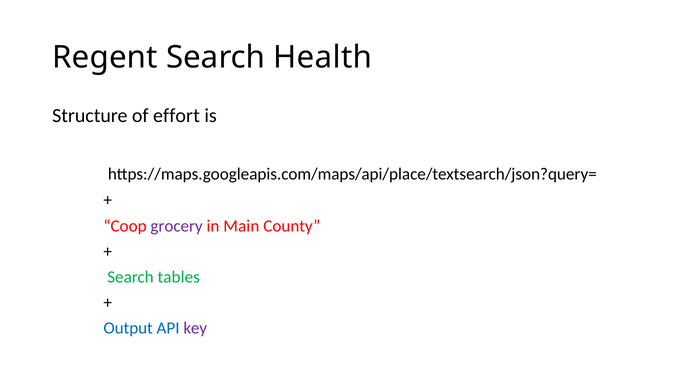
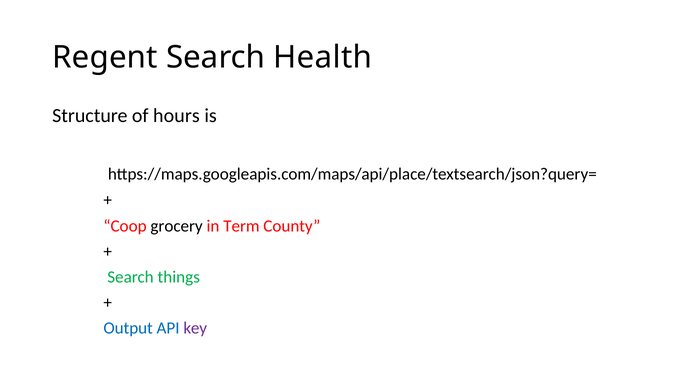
effort: effort -> hours (176, 116)
grocery colour: purple -> black (177, 226)
Main: Main -> Term (241, 226)
tables: tables -> things (179, 277)
